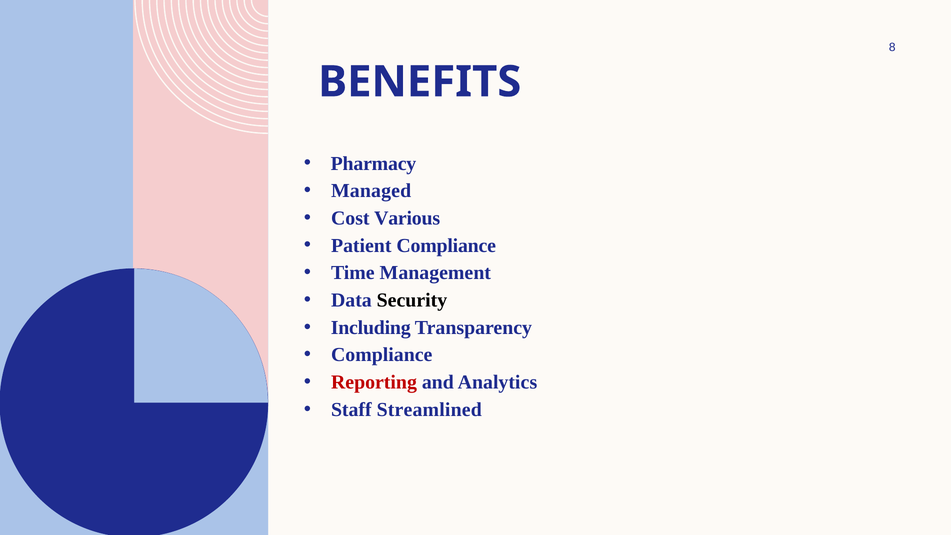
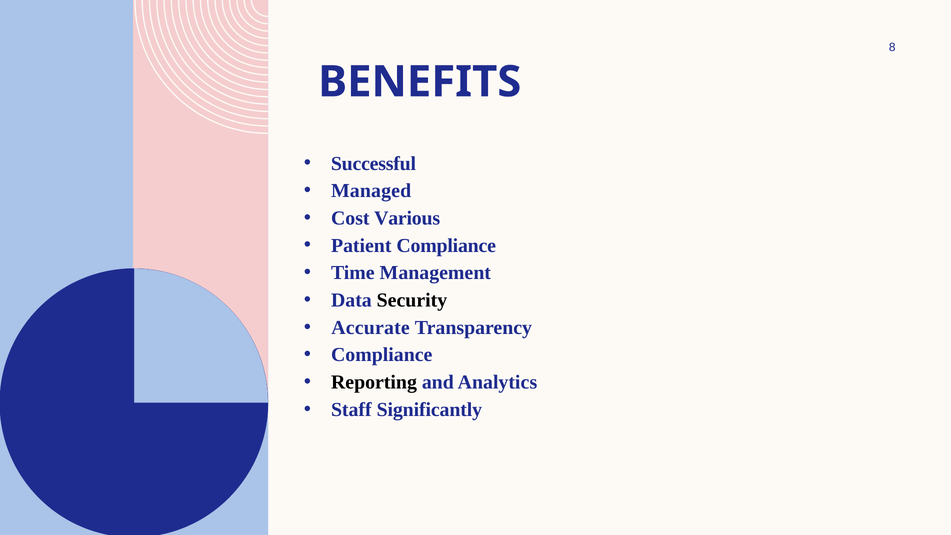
Pharmacy: Pharmacy -> Successful (373, 163)
Including: Including -> Accurate (371, 328)
Reporting colour: red -> black (374, 382)
Streamlined: Streamlined -> Significantly (429, 410)
